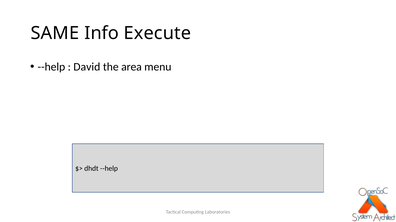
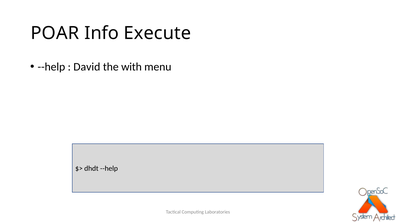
SAME: SAME -> POAR (55, 33)
area: area -> with (131, 67)
